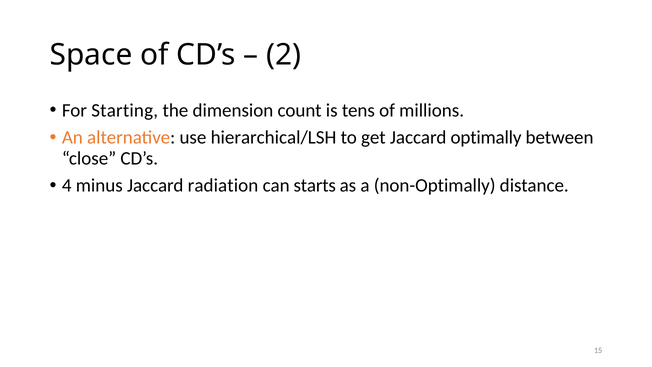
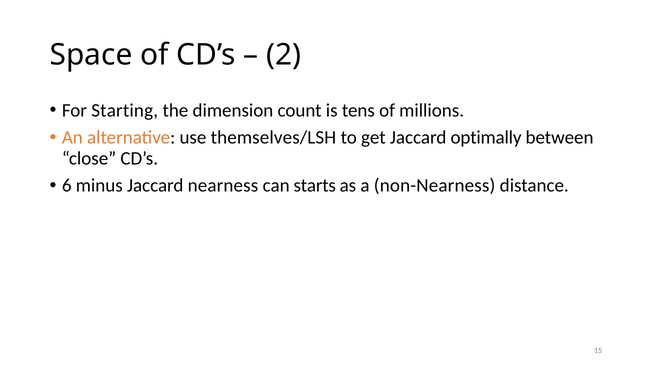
hierarchical/LSH: hierarchical/LSH -> themselves/LSH (273, 138)
4: 4 -> 6 (67, 185)
radiation: radiation -> nearness (223, 185)
non-Optimally: non-Optimally -> non-Nearness (435, 185)
